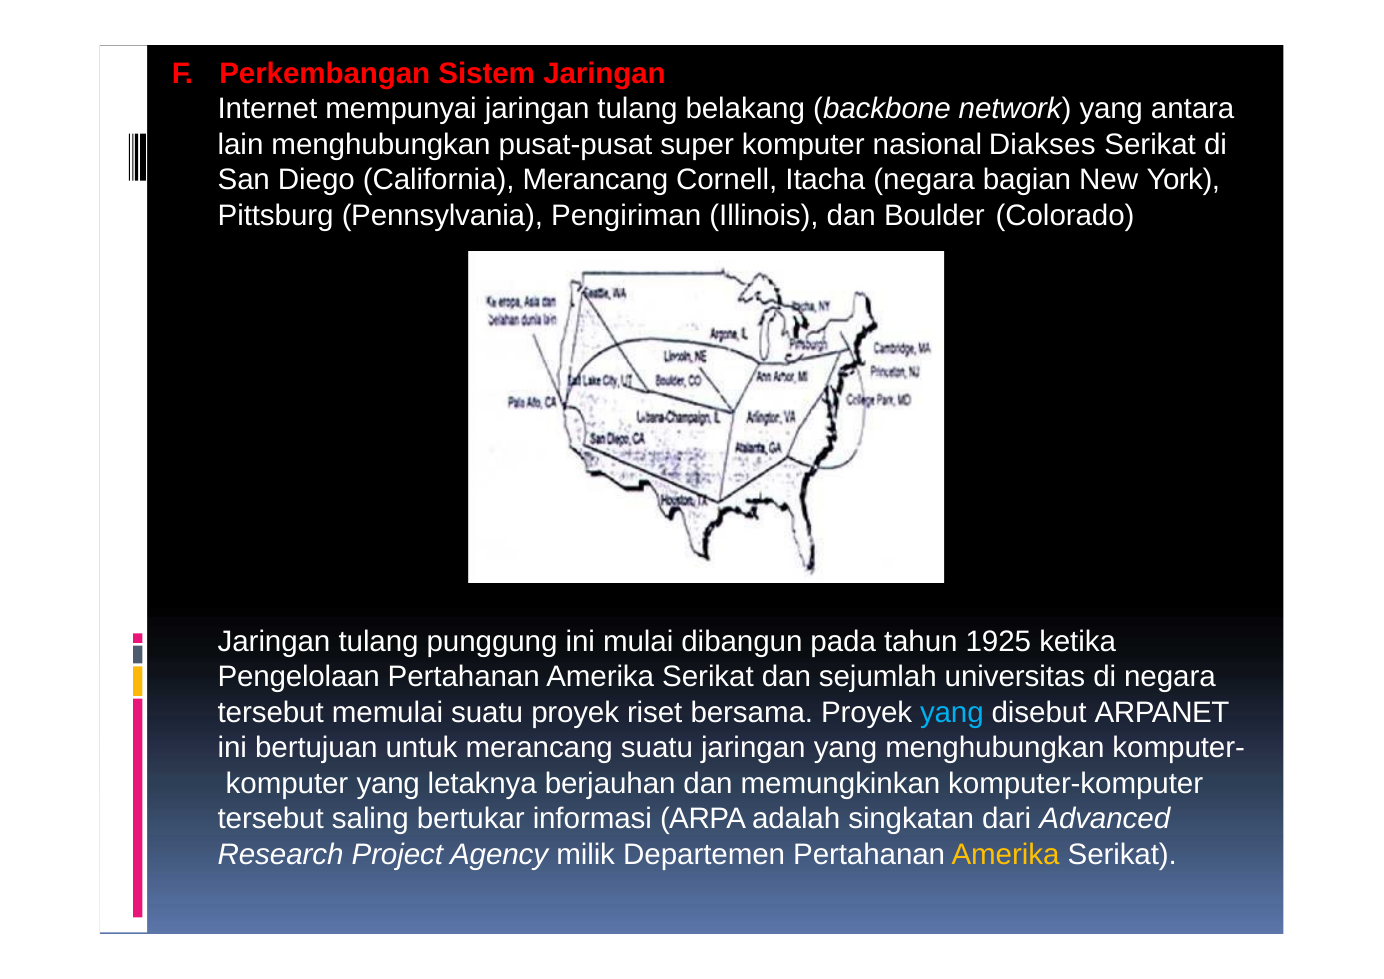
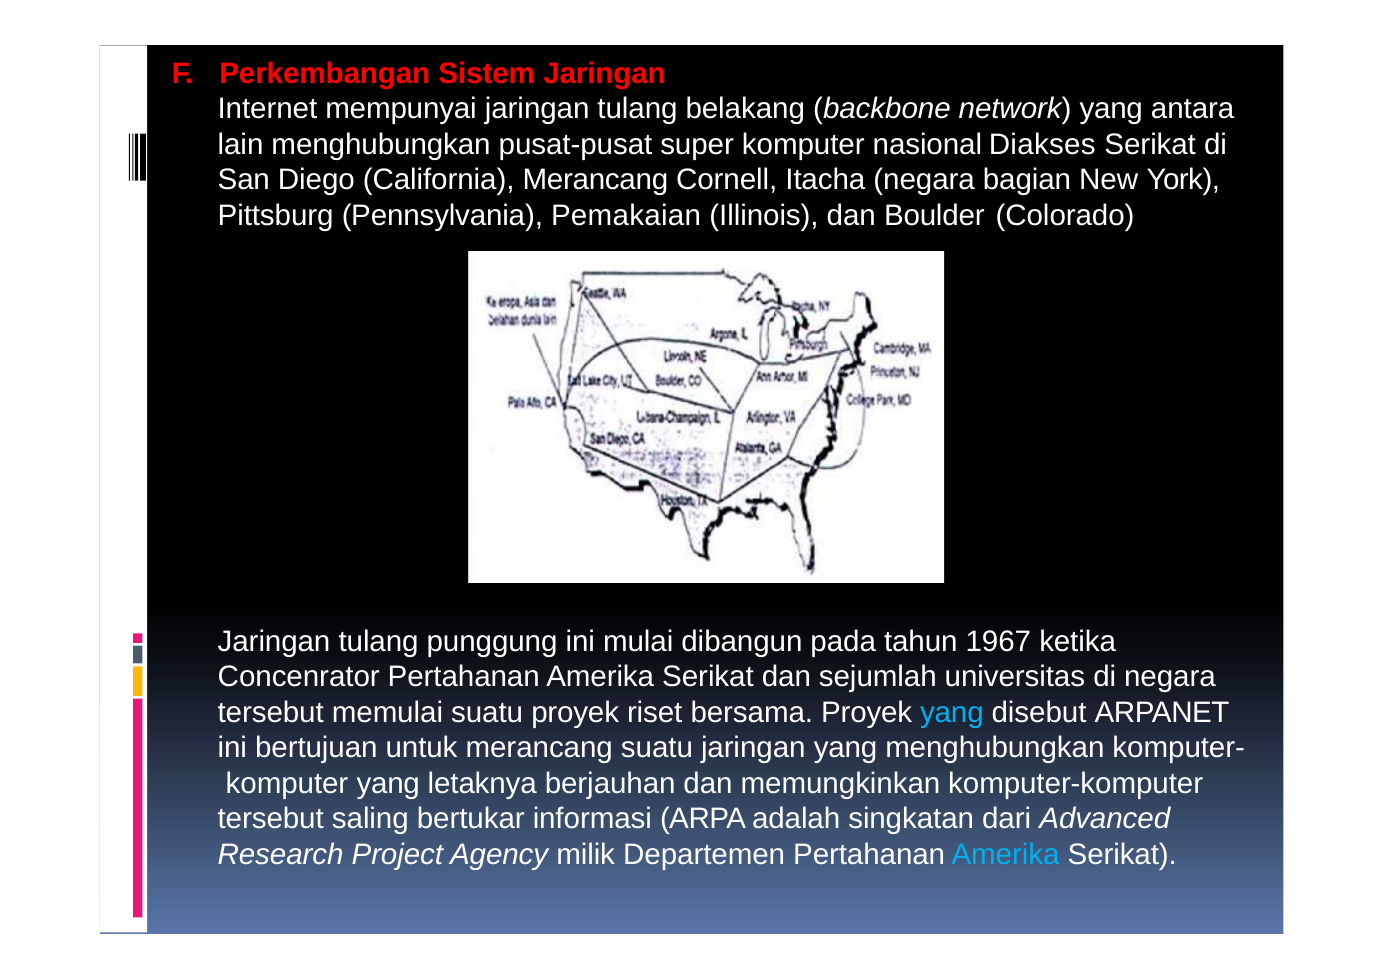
Pengiriman: Pengiriman -> Pemakaian (626, 215)
1925: 1925 -> 1967 (998, 641)
Pengelolaan: Pengelolaan -> Concenrator (299, 677)
Amerika colour: yellow -> light blue (1006, 854)
